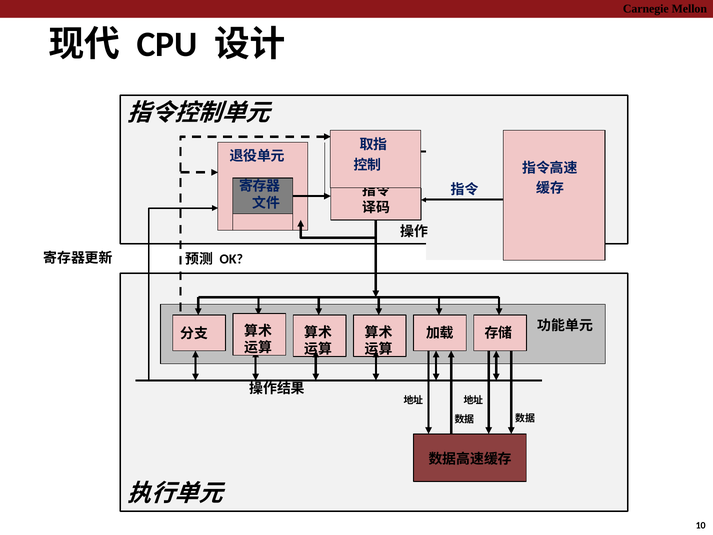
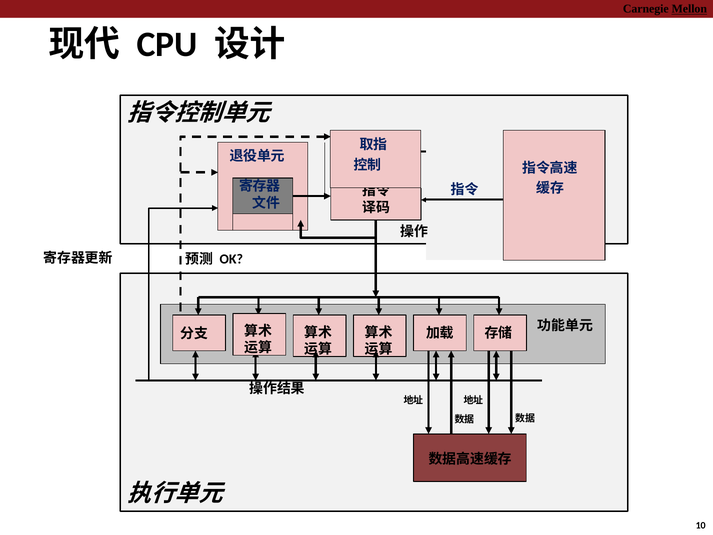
Mellon underline: none -> present (689, 9)
